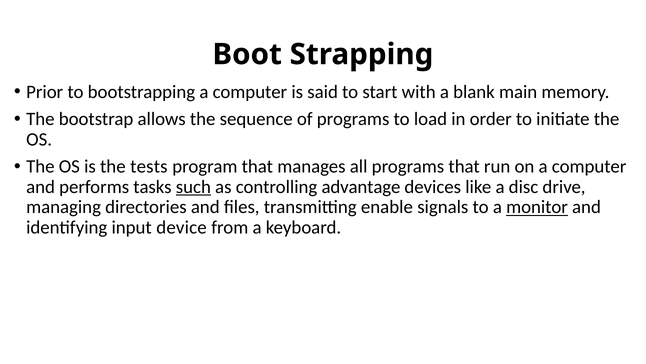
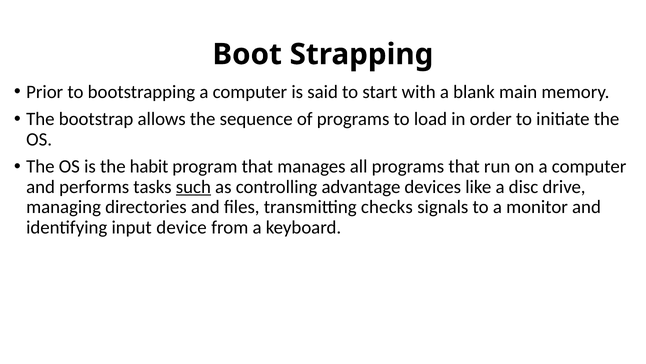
tests: tests -> habit (149, 166)
enable: enable -> checks (387, 207)
monitor underline: present -> none (537, 207)
